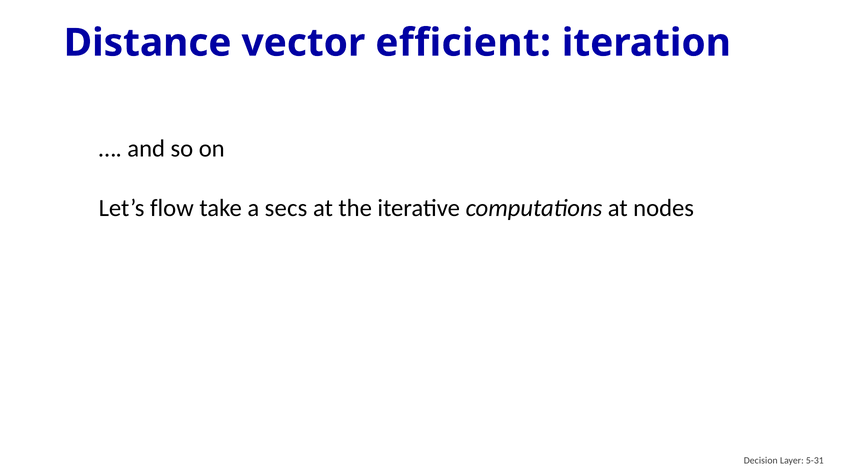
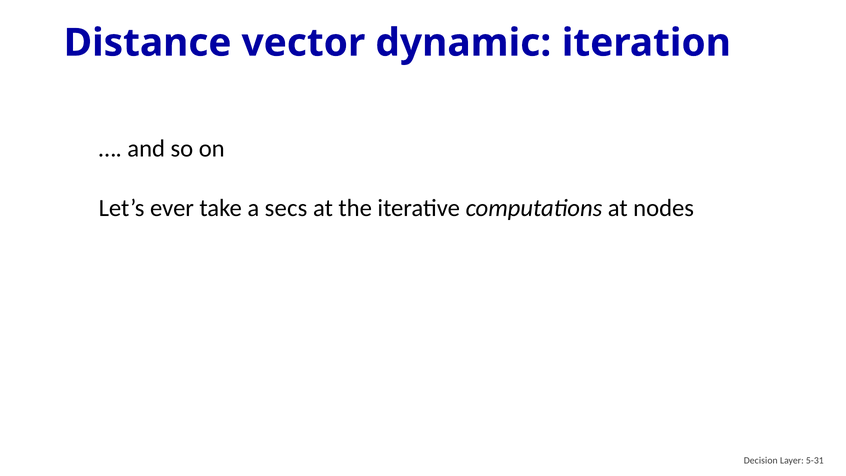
efficient: efficient -> dynamic (463, 43)
flow: flow -> ever (172, 208)
